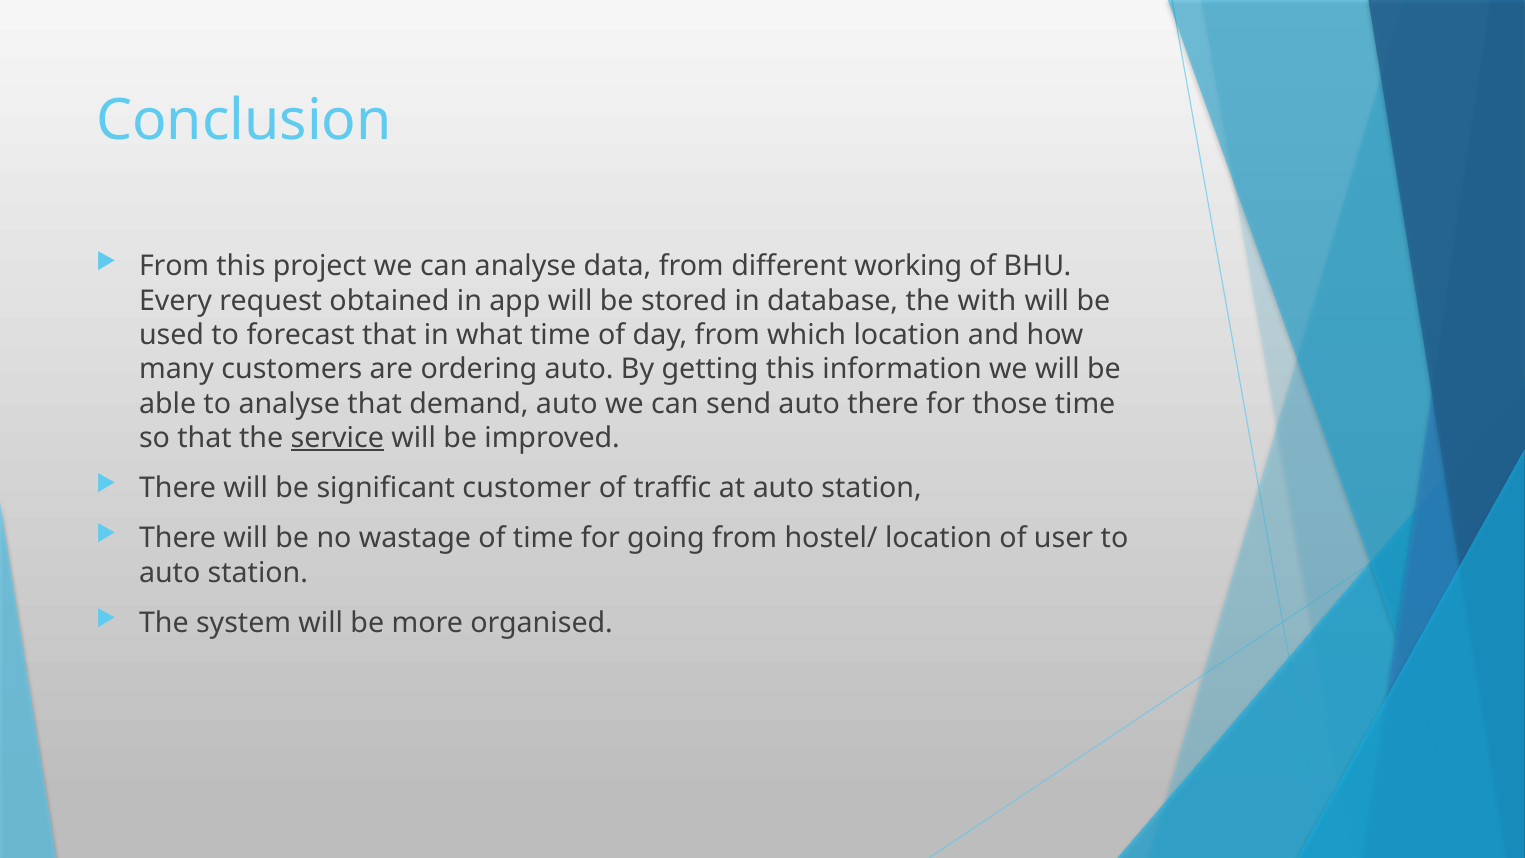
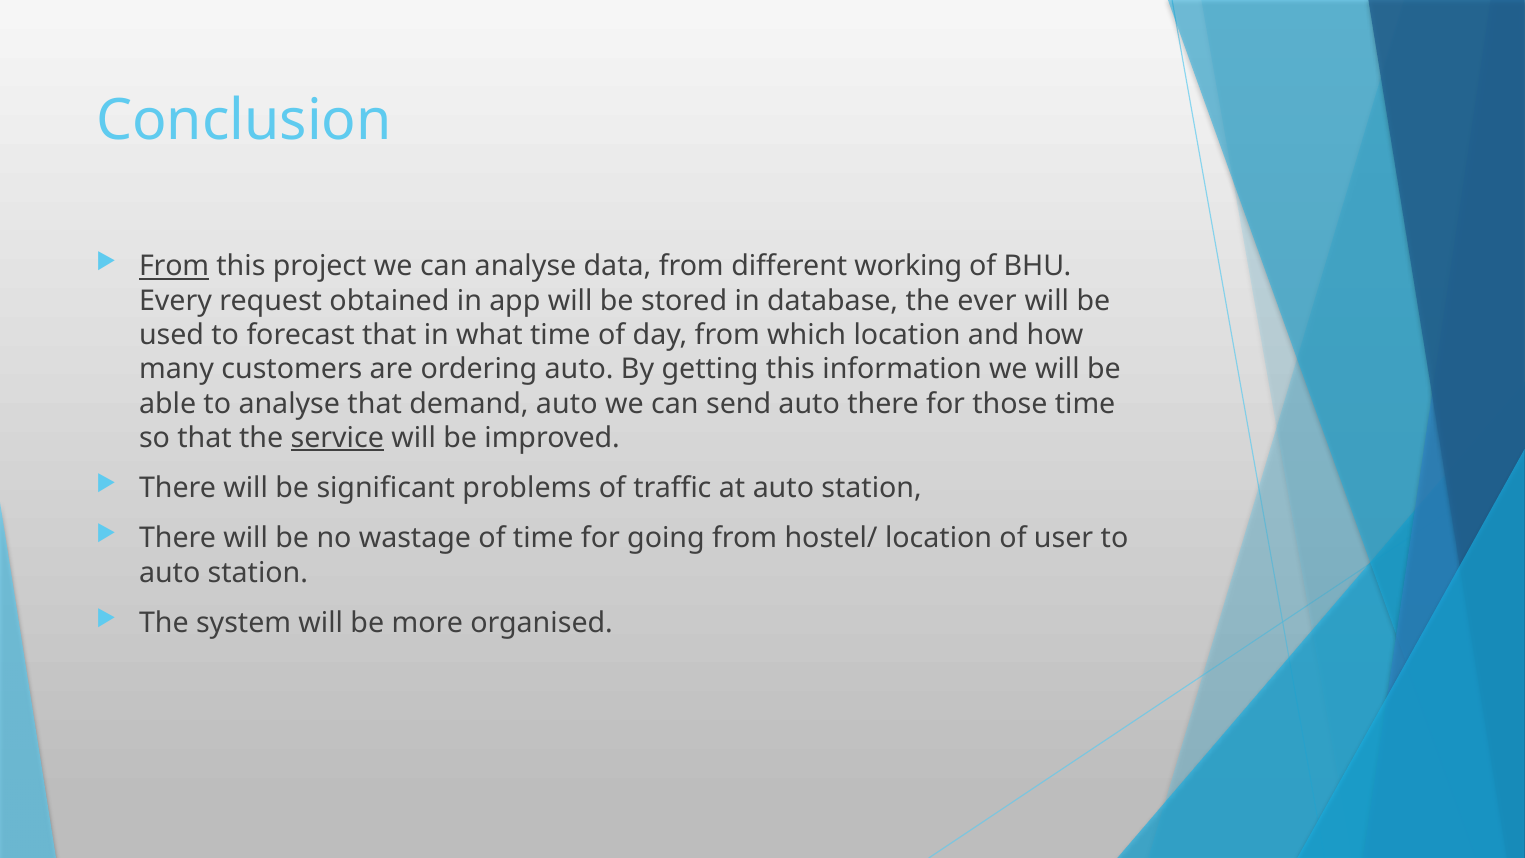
From underline: none -> present (174, 266)
with: with -> ever (987, 301)
customer: customer -> problems (527, 488)
